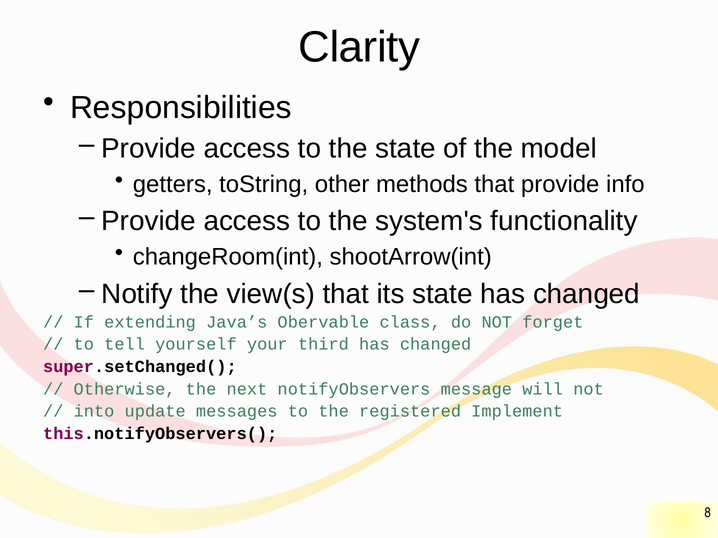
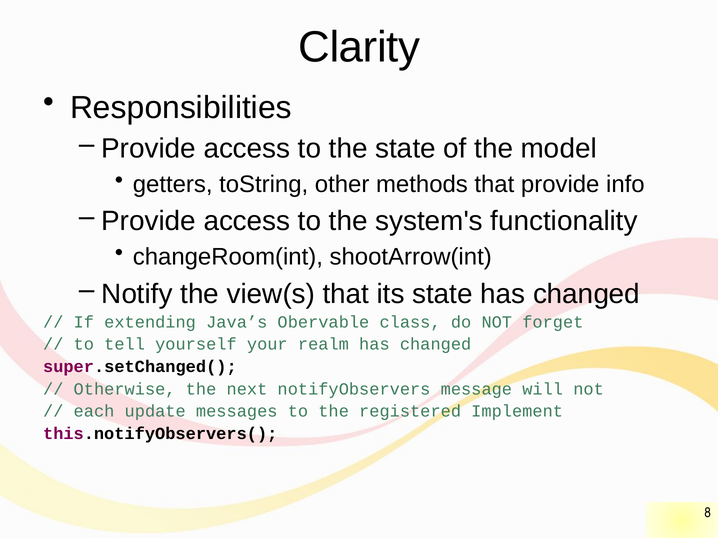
third: third -> realm (323, 345)
into: into -> each (94, 412)
